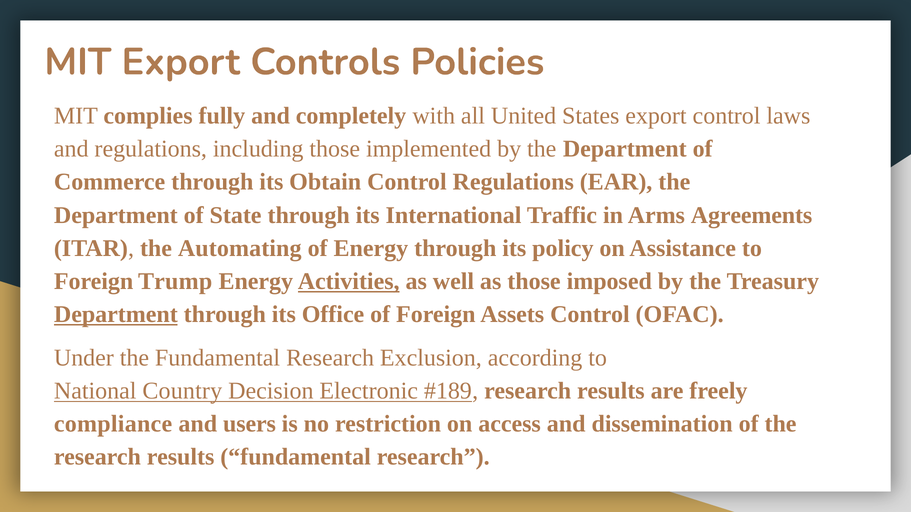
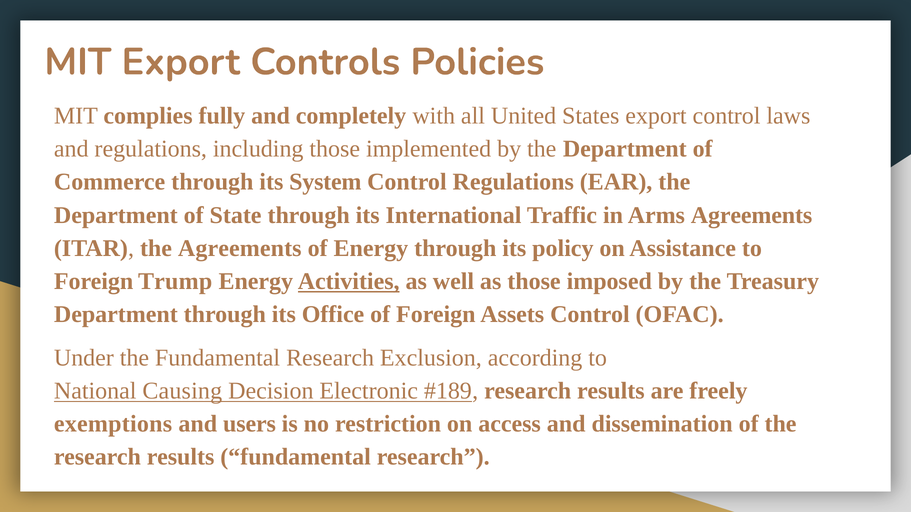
Obtain: Obtain -> System (325, 182)
the Automating: Automating -> Agreements (240, 249)
Department underline: present -> none (116, 315)
Country: Country -> Causing (182, 391)
compliance: compliance -> exemptions (113, 424)
